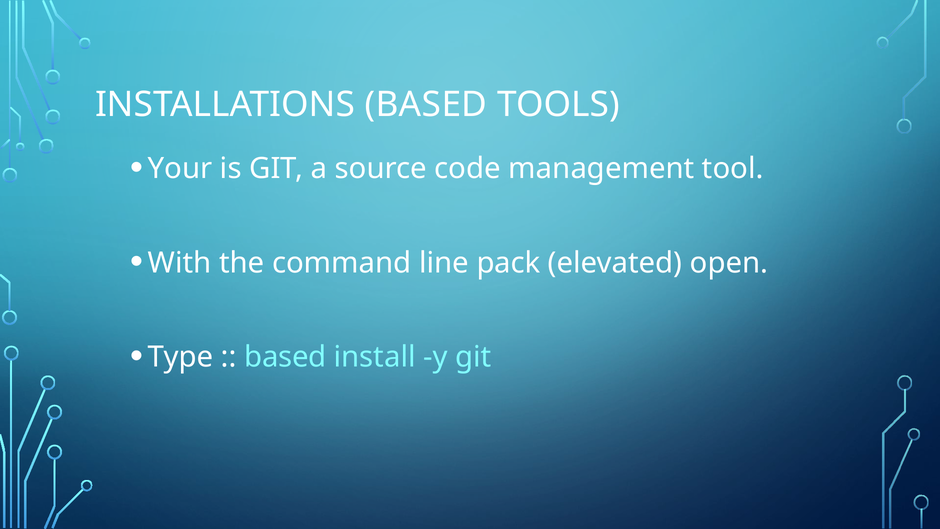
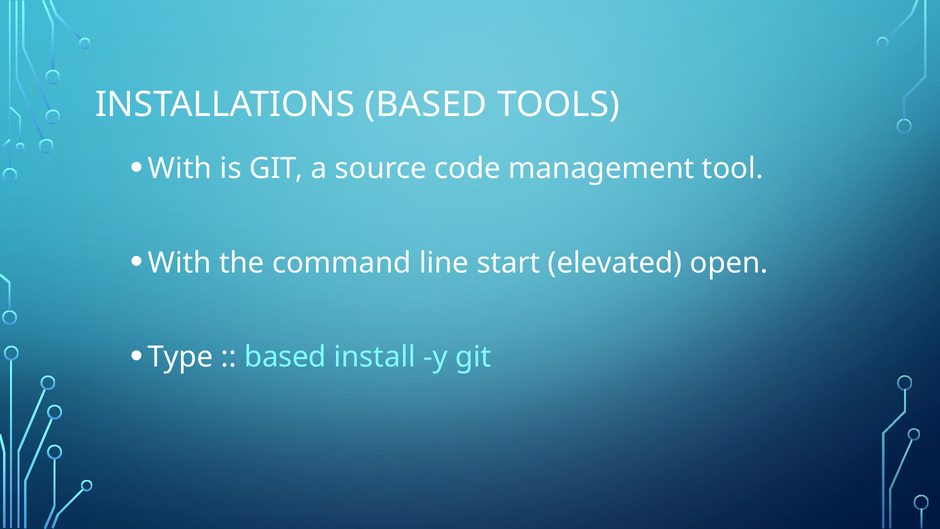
Your: Your -> With (180, 168)
pack: pack -> start (508, 263)
